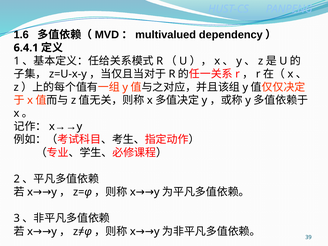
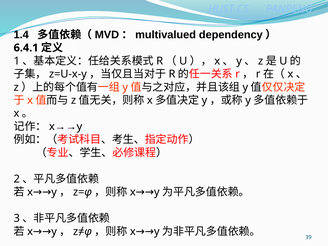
1.6: 1.6 -> 1.4 (21, 35)
